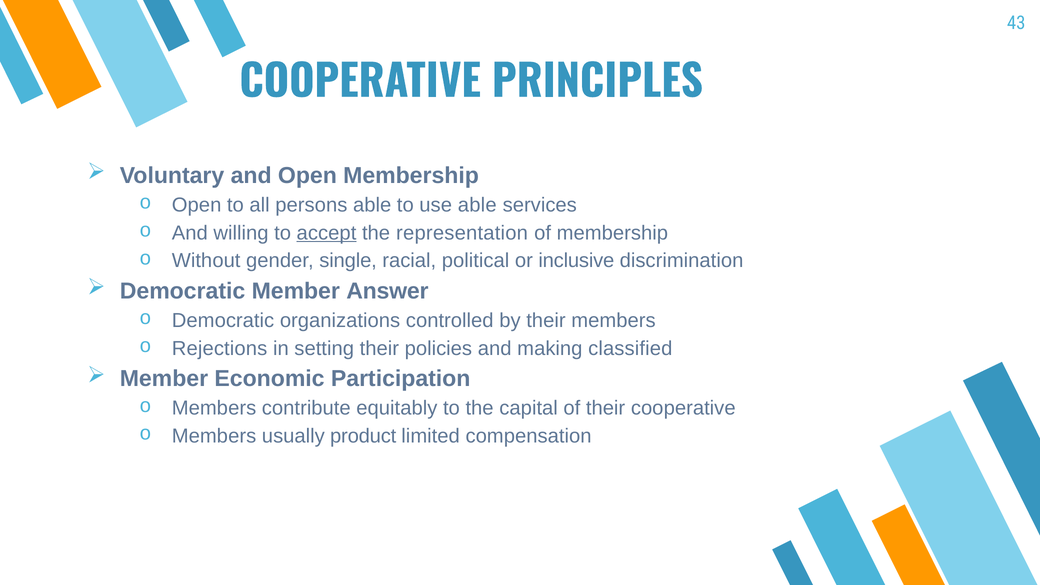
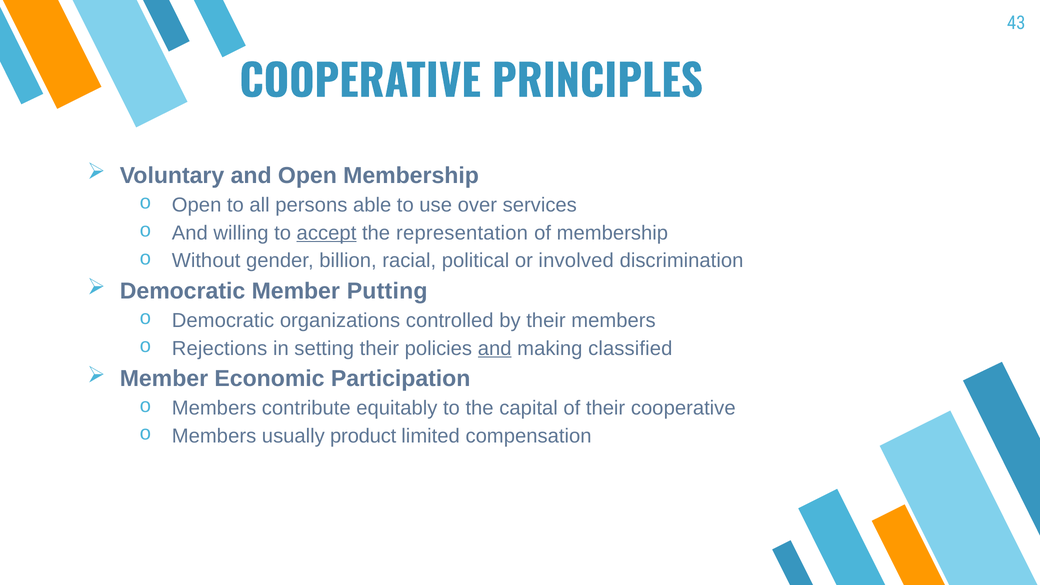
use able: able -> over (477, 205)
single: single -> billion (348, 261)
inclusive: inclusive -> involved (576, 261)
Answer: Answer -> Putting (387, 291)
and underline: none -> present (495, 348)
